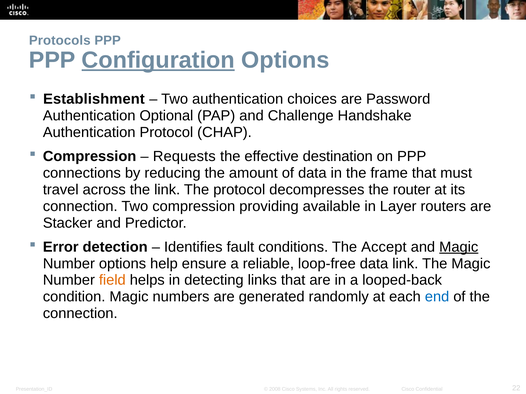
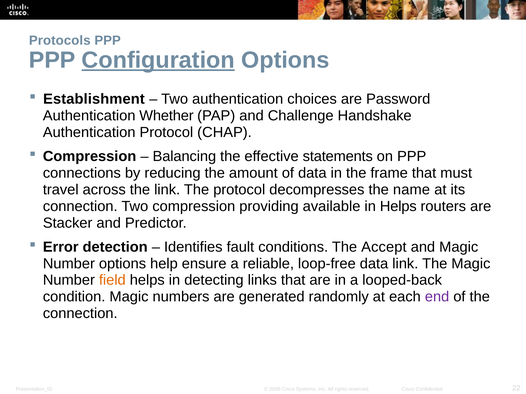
Optional: Optional -> Whether (166, 116)
Requests: Requests -> Balancing (184, 157)
destination: destination -> statements (338, 157)
router: router -> name (411, 190)
in Layer: Layer -> Helps (398, 207)
Magic underline: present -> none (459, 247)
end colour: blue -> purple (437, 297)
